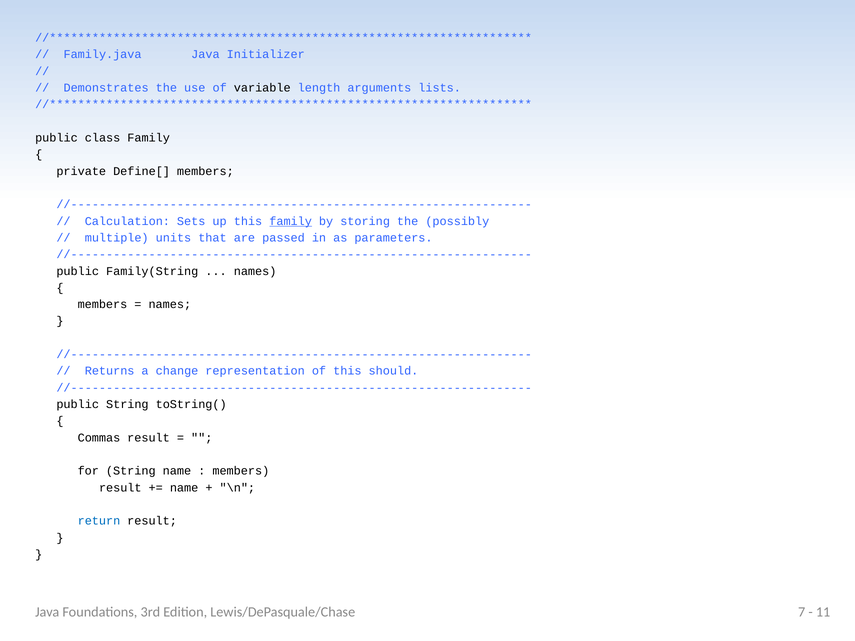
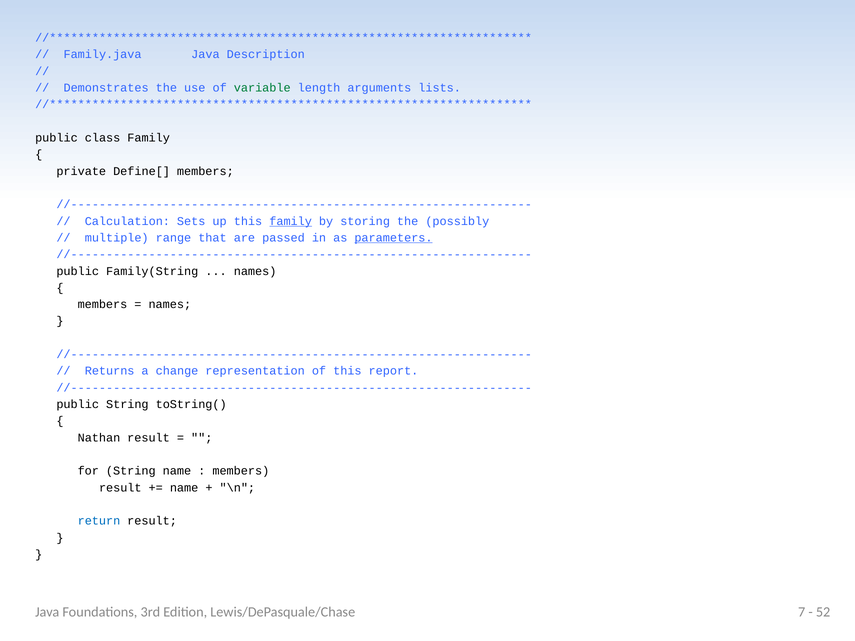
Initializer: Initializer -> Description (266, 55)
variable colour: black -> green (262, 88)
units: units -> range (173, 238)
parameters underline: none -> present (393, 238)
should: should -> report (393, 371)
Commas: Commas -> Nathan (99, 438)
11: 11 -> 52 (823, 612)
